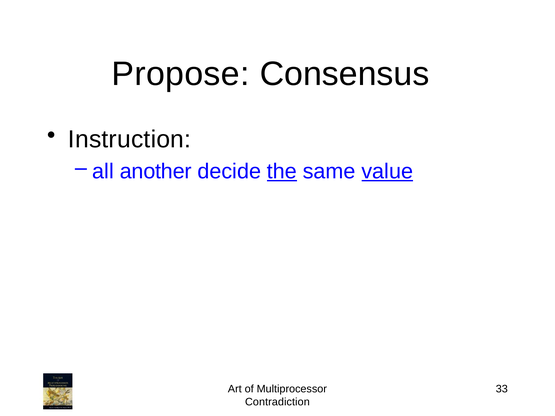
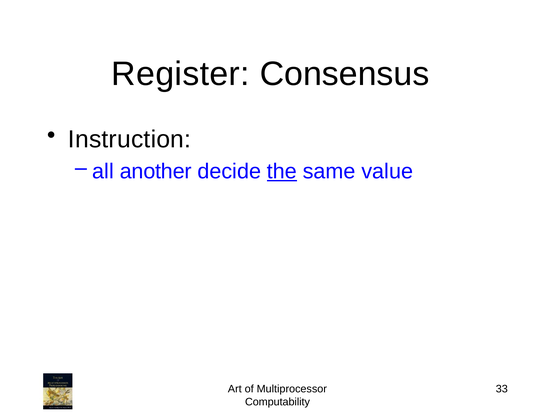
Propose: Propose -> Register (180, 74)
value underline: present -> none (387, 171)
Contradiction: Contradiction -> Computability (277, 402)
